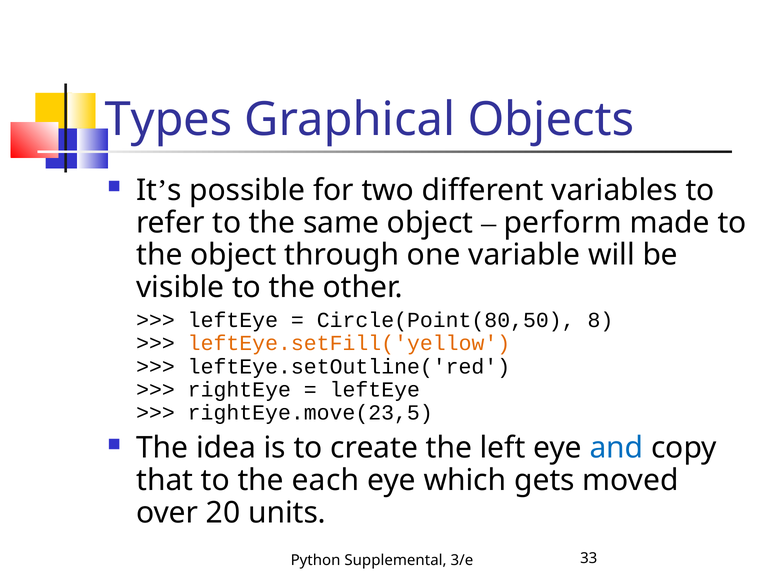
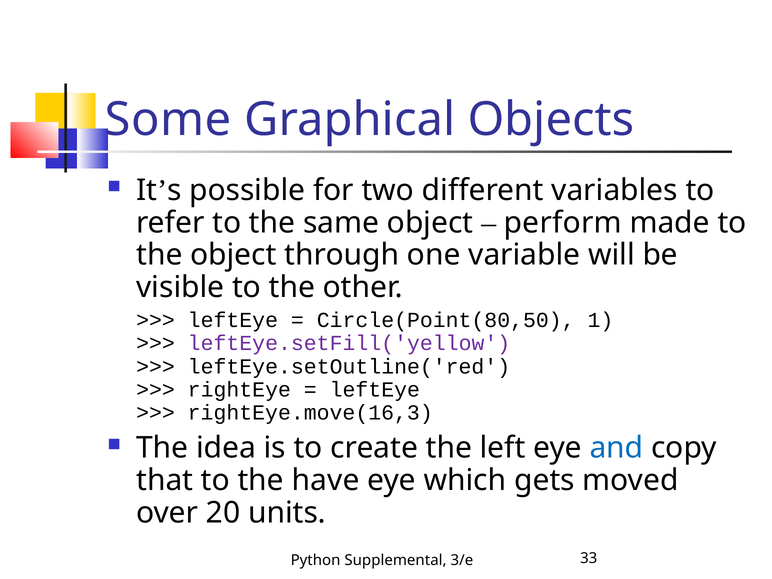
Types: Types -> Some (168, 120)
8: 8 -> 1 (600, 320)
leftEye.setFill('yellow colour: orange -> purple (349, 343)
rightEye.move(23,5: rightEye.move(23,5 -> rightEye.move(16,3 (310, 413)
each: each -> have (326, 480)
